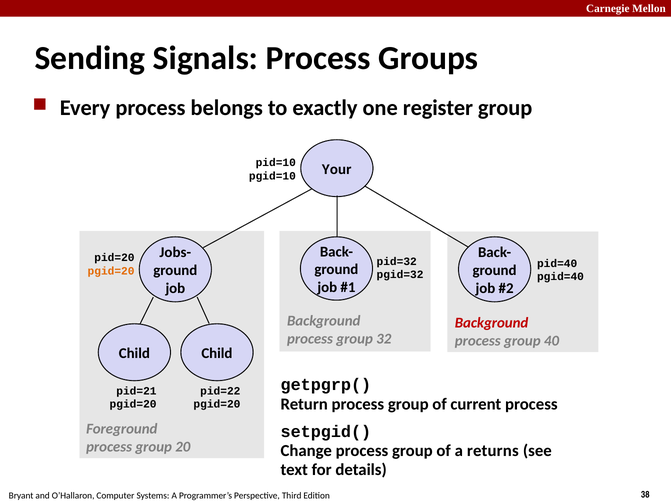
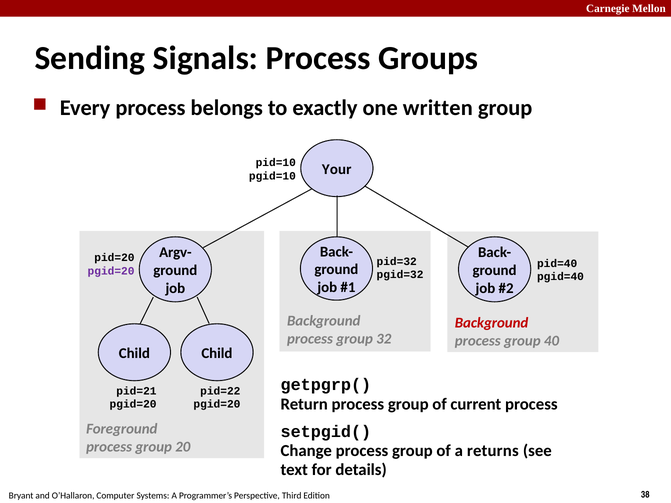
register: register -> written (438, 108)
Jobs-: Jobs- -> Argv- (175, 253)
pgid=20 colour: orange -> purple (111, 271)
